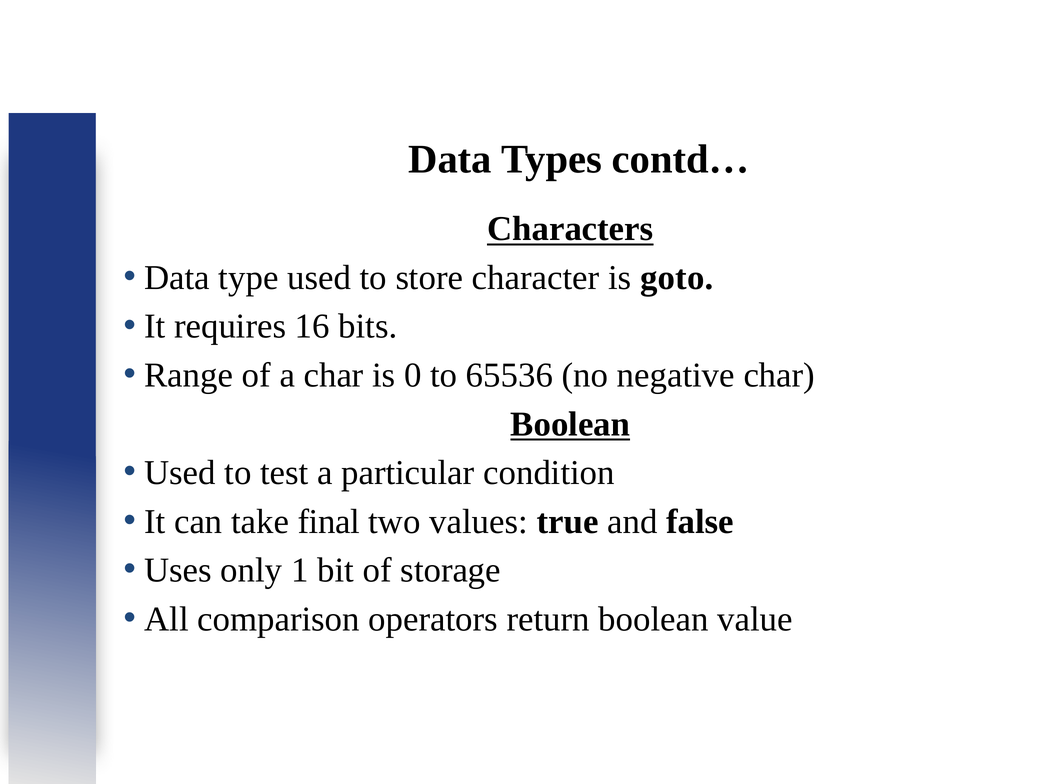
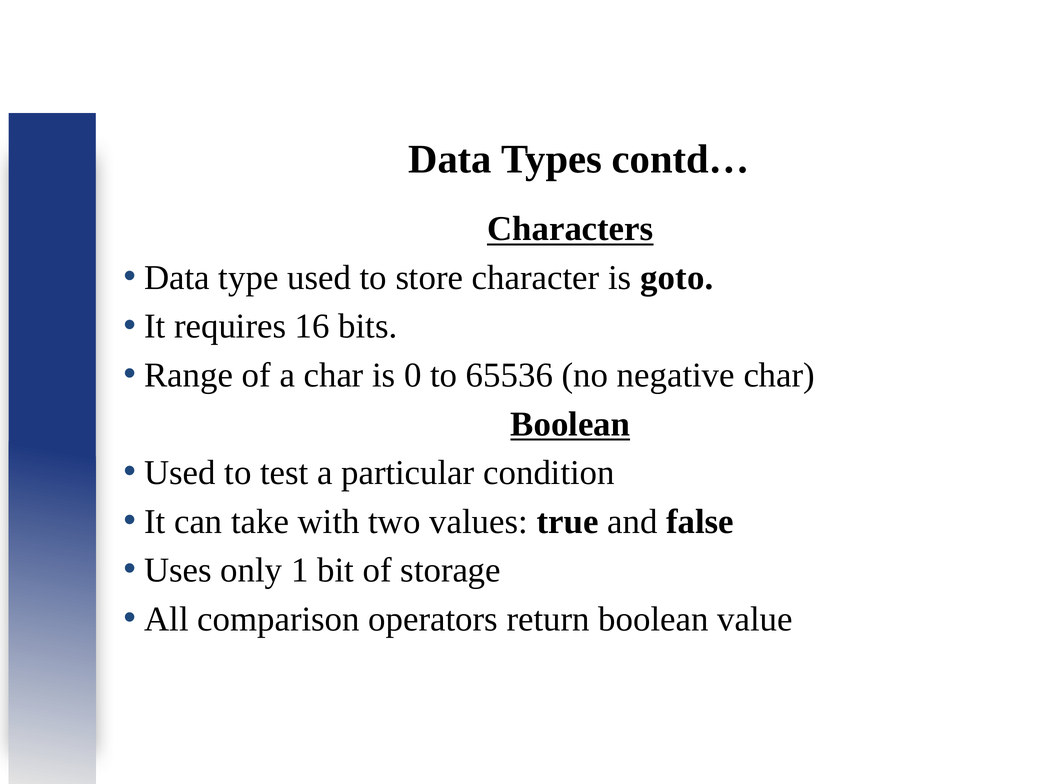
final: final -> with (329, 521)
